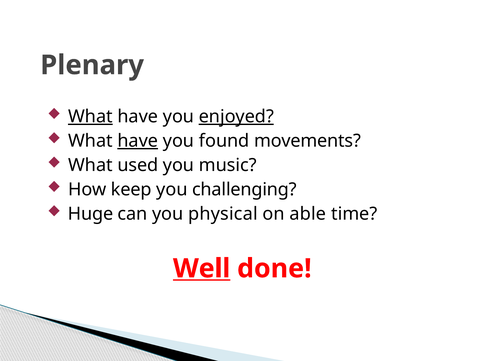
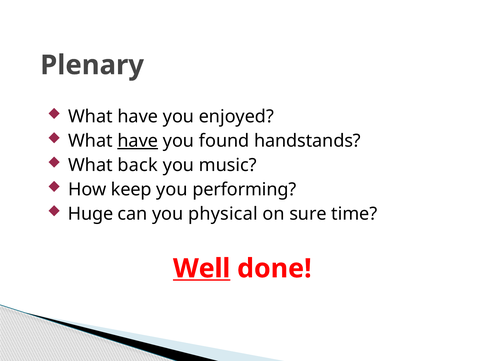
What underline: present -> none (90, 117)
enjoyed underline: present -> none (236, 117)
movements: movements -> handstands (307, 141)
used: used -> back (138, 166)
challenging: challenging -> performing (244, 190)
able: able -> sure (308, 214)
